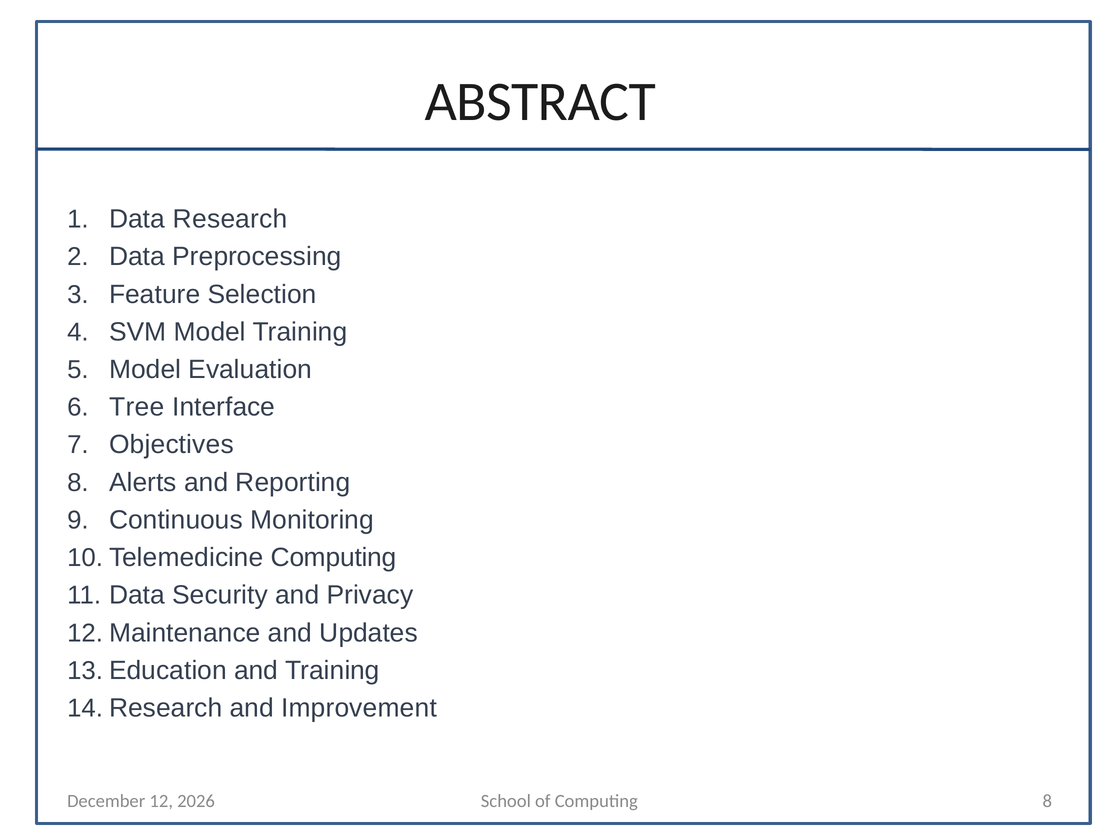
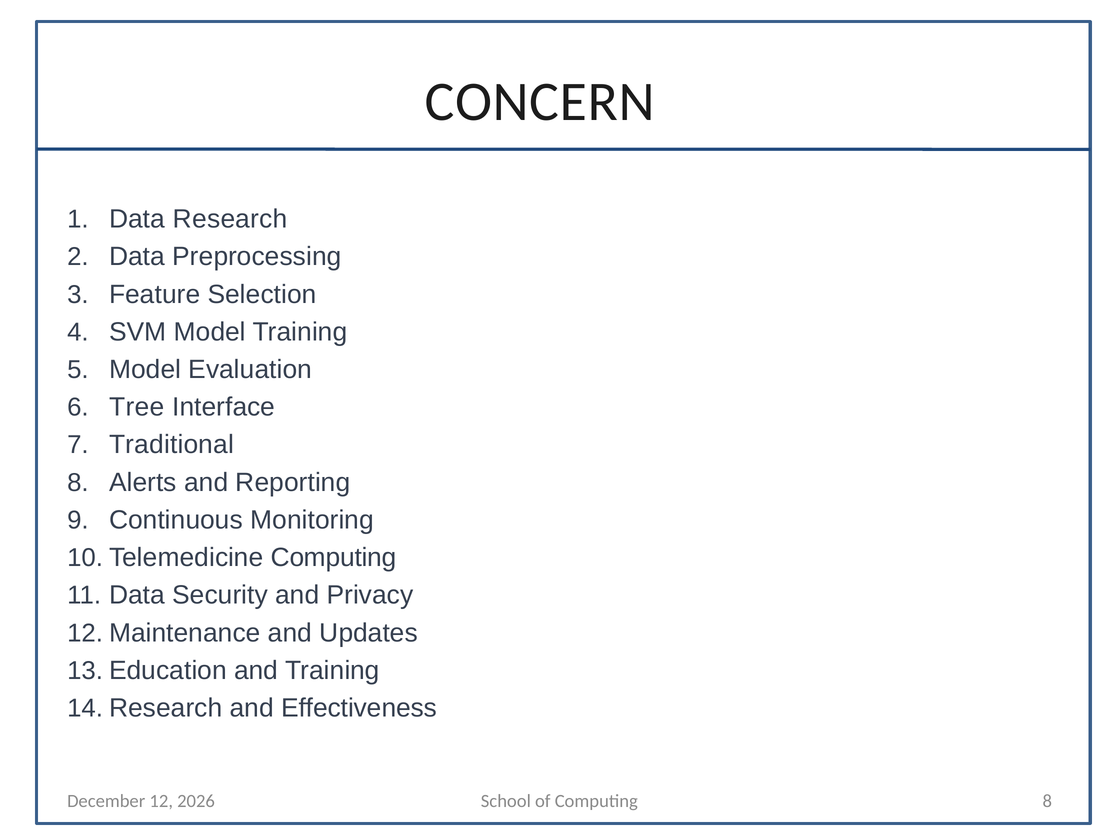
ABSTRACT: ABSTRACT -> CONCERN (540, 102)
Objectives: Objectives -> Traditional (172, 445)
Improvement: Improvement -> Effectiveness (359, 708)
